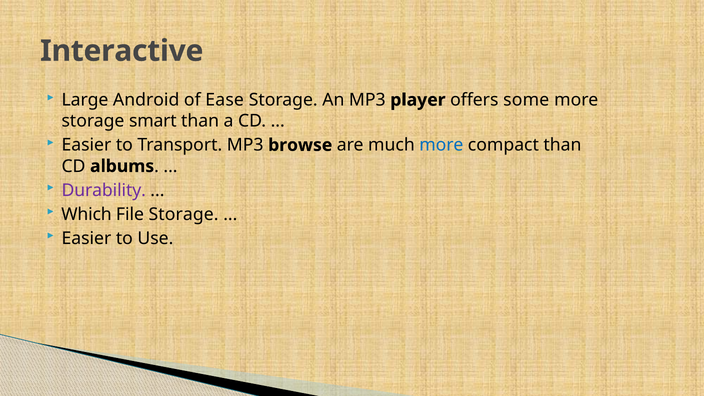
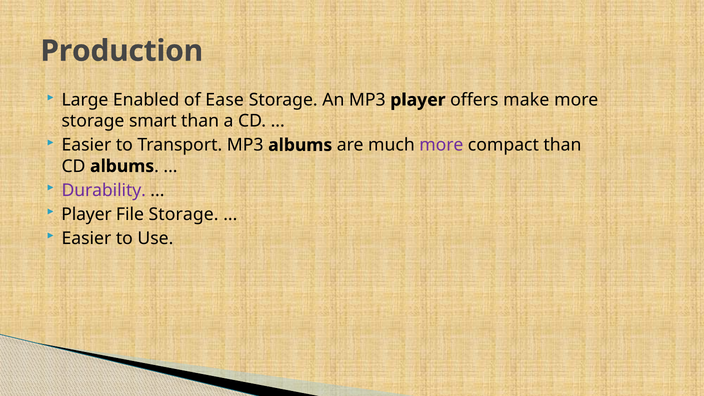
Interactive: Interactive -> Production (122, 51)
Android: Android -> Enabled (146, 100)
some: some -> make (526, 100)
MP3 browse: browse -> albums (300, 145)
more colour: blue -> purple (441, 145)
Which: Which -> Player (86, 214)
